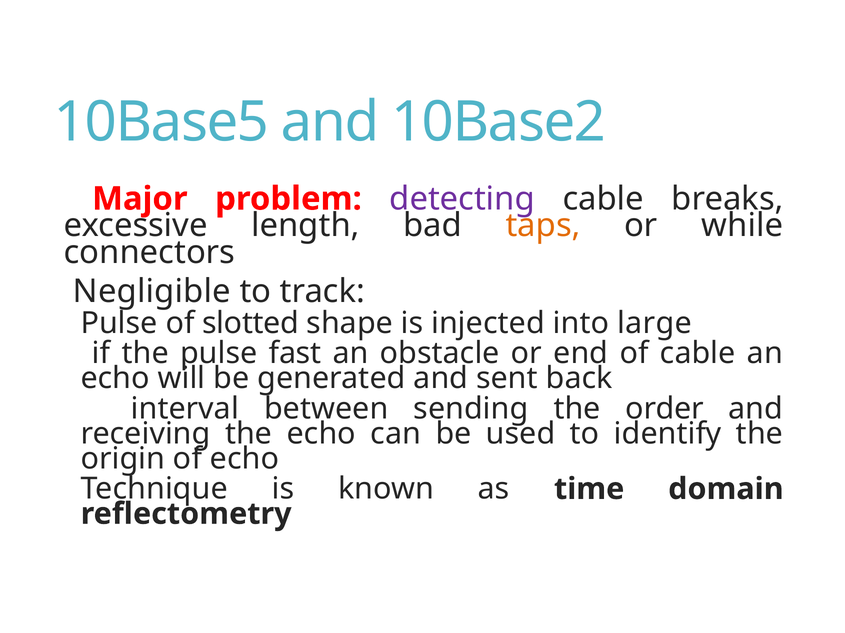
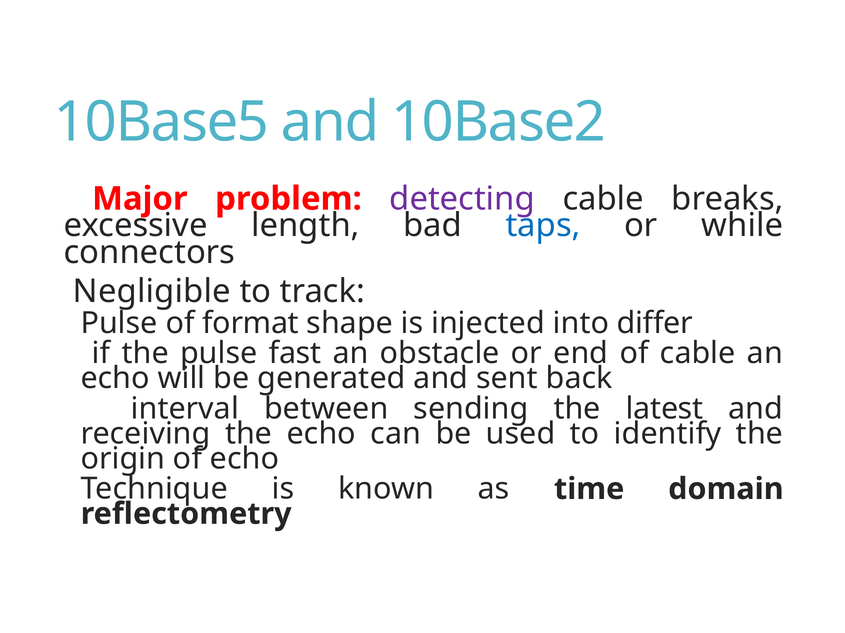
taps colour: orange -> blue (543, 226)
slotted: slotted -> format (251, 323)
large: large -> differ (655, 323)
order: order -> latest (665, 409)
